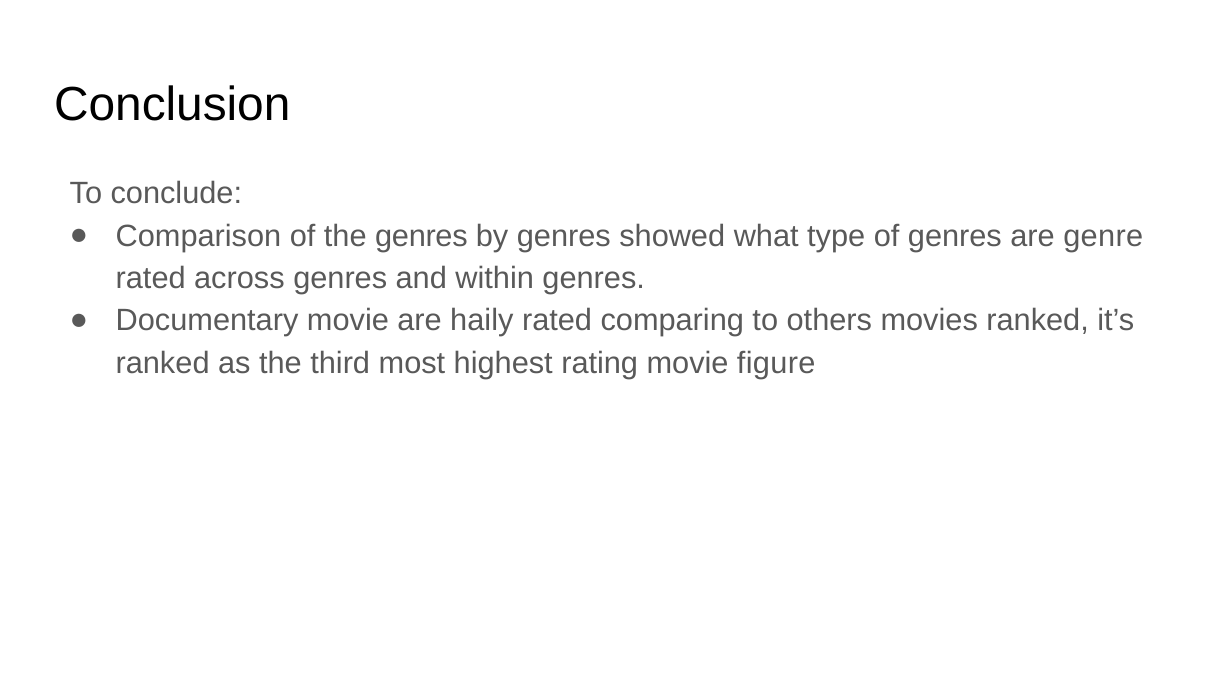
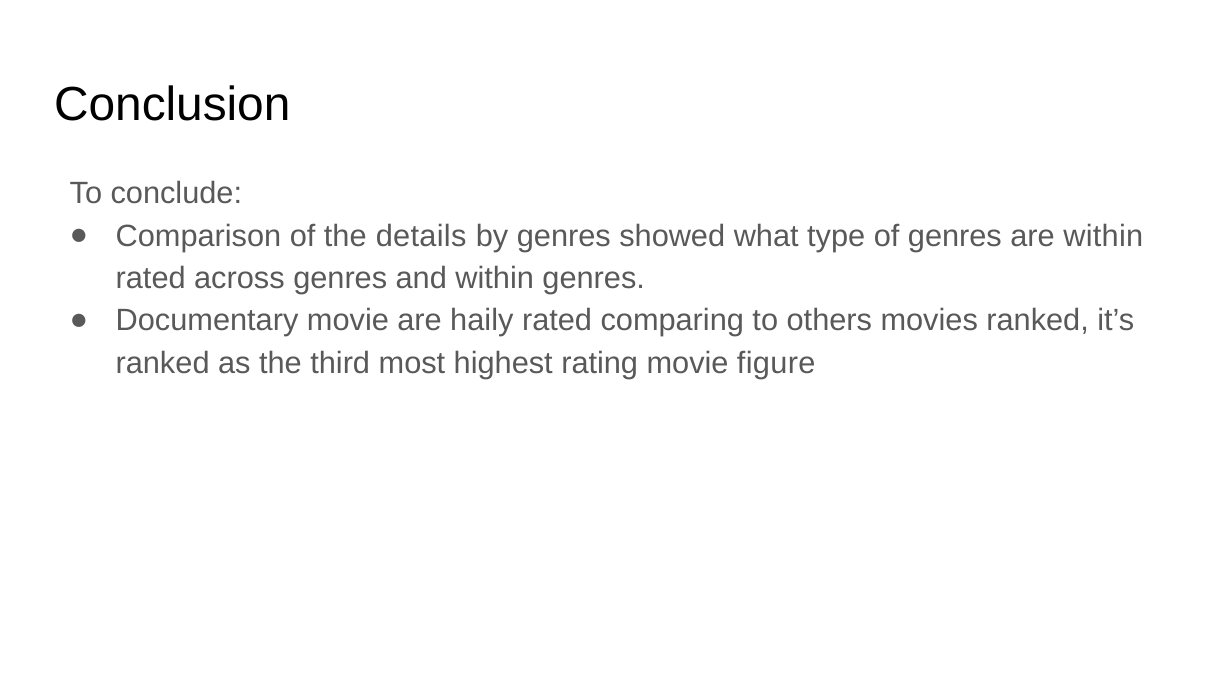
the genres: genres -> details (421, 236)
are genre: genre -> within (1103, 236)
